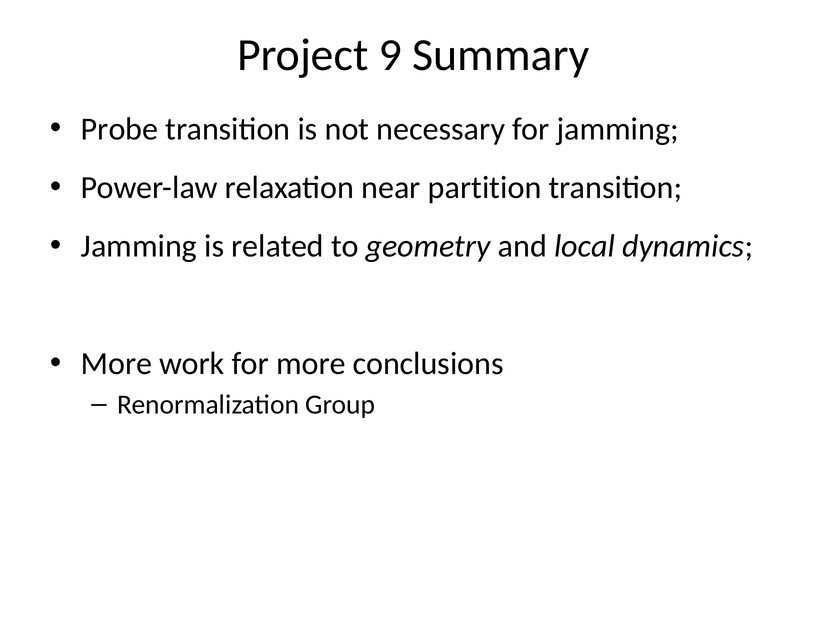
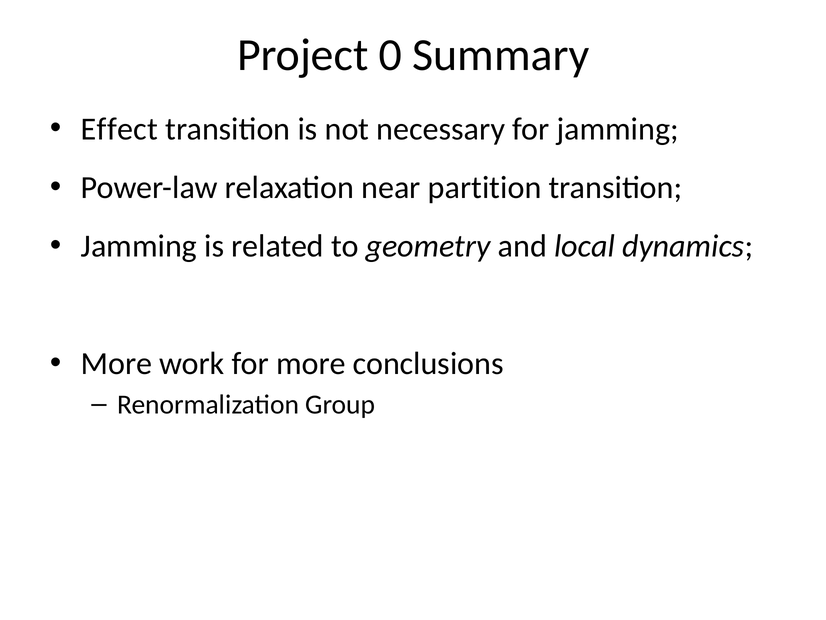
9: 9 -> 0 (390, 55)
Probe: Probe -> Effect (119, 129)
